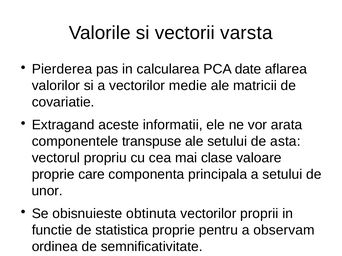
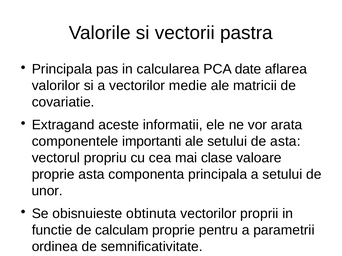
varsta: varsta -> pastra (246, 33)
Pierderea: Pierderea -> Principala (62, 69)
transpuse: transpuse -> importanti (152, 142)
proprie care: care -> asta (92, 175)
statistica: statistica -> calculam (122, 230)
observam: observam -> parametrii (284, 230)
